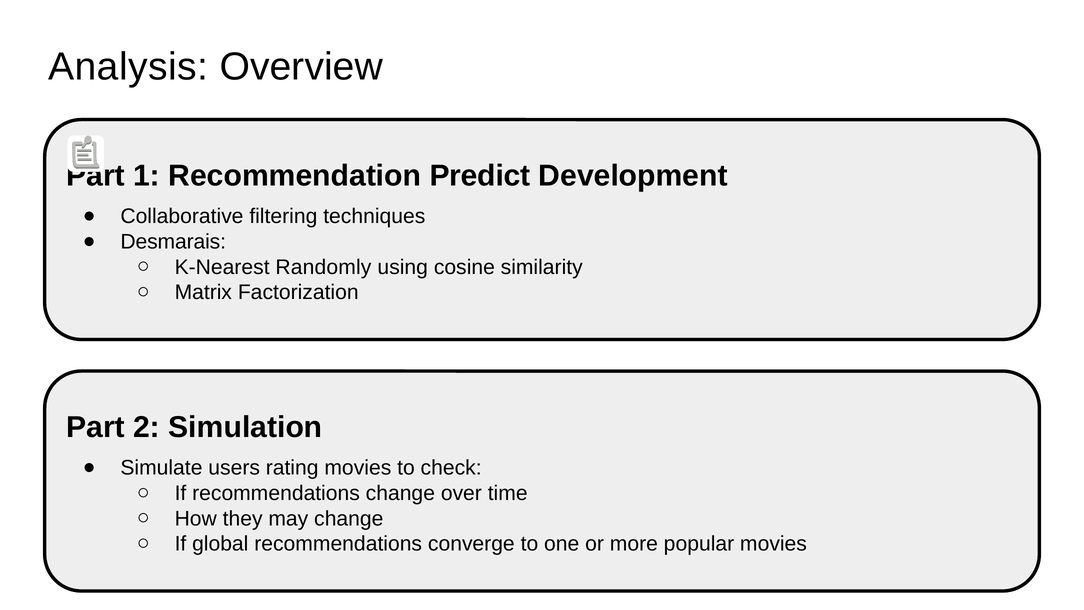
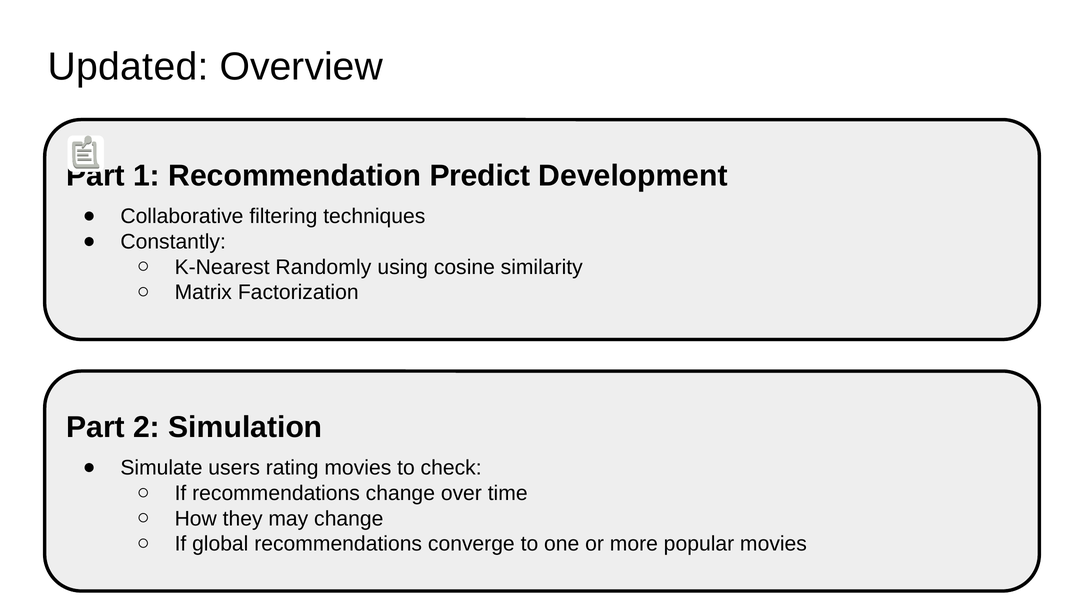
Analysis: Analysis -> Updated (128, 67)
Desmarais: Desmarais -> Constantly (173, 242)
